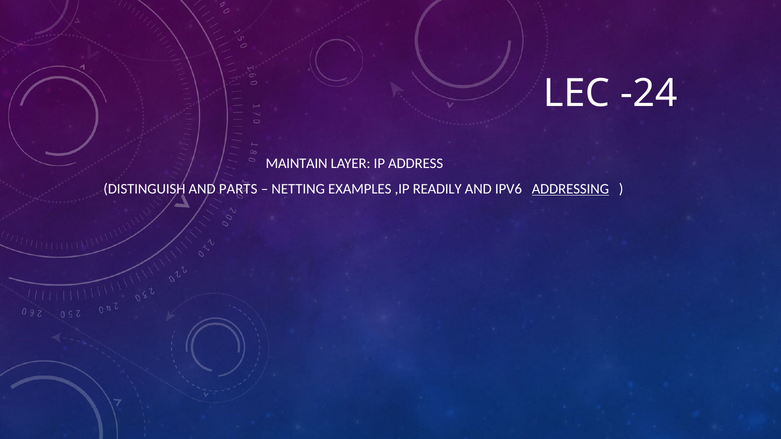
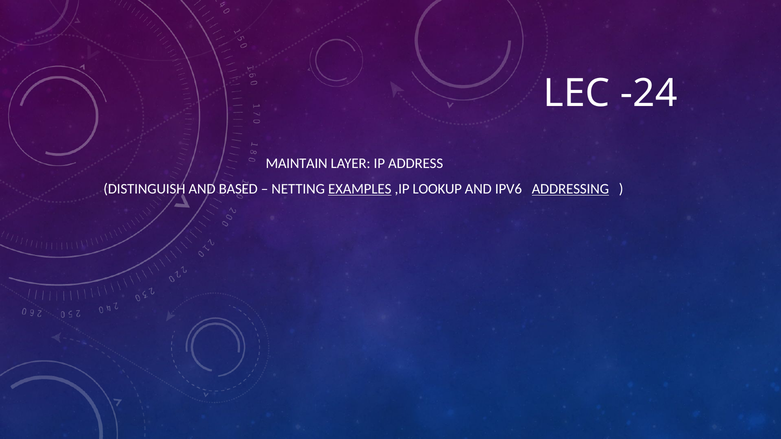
PARTS: PARTS -> BASED (238, 189)
EXAMPLES underline: none -> present (360, 189)
READILY: READILY -> LOOKUP (437, 189)
